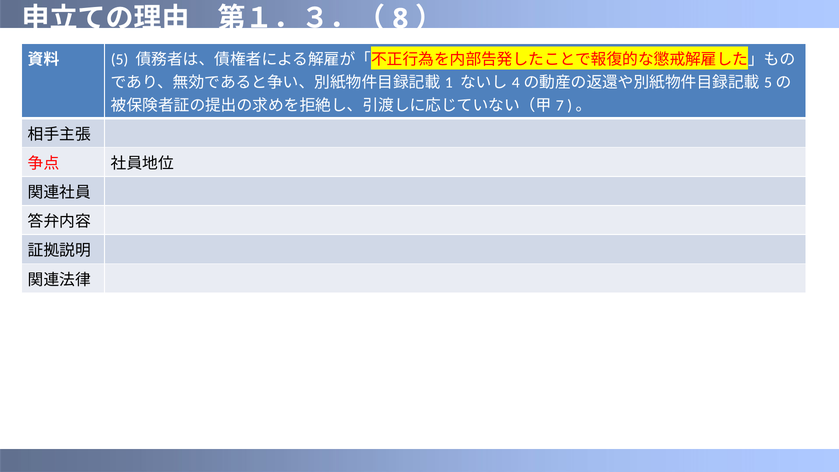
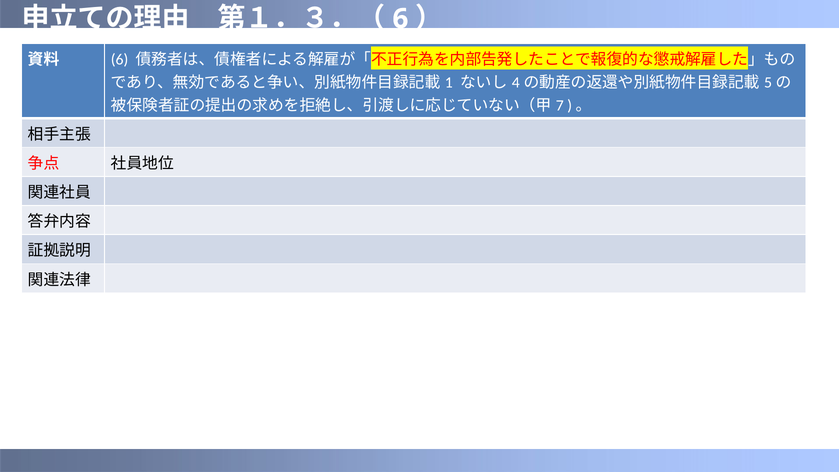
8: 8 -> 6 (400, 19)
5: 5 -> 6 (120, 60)
